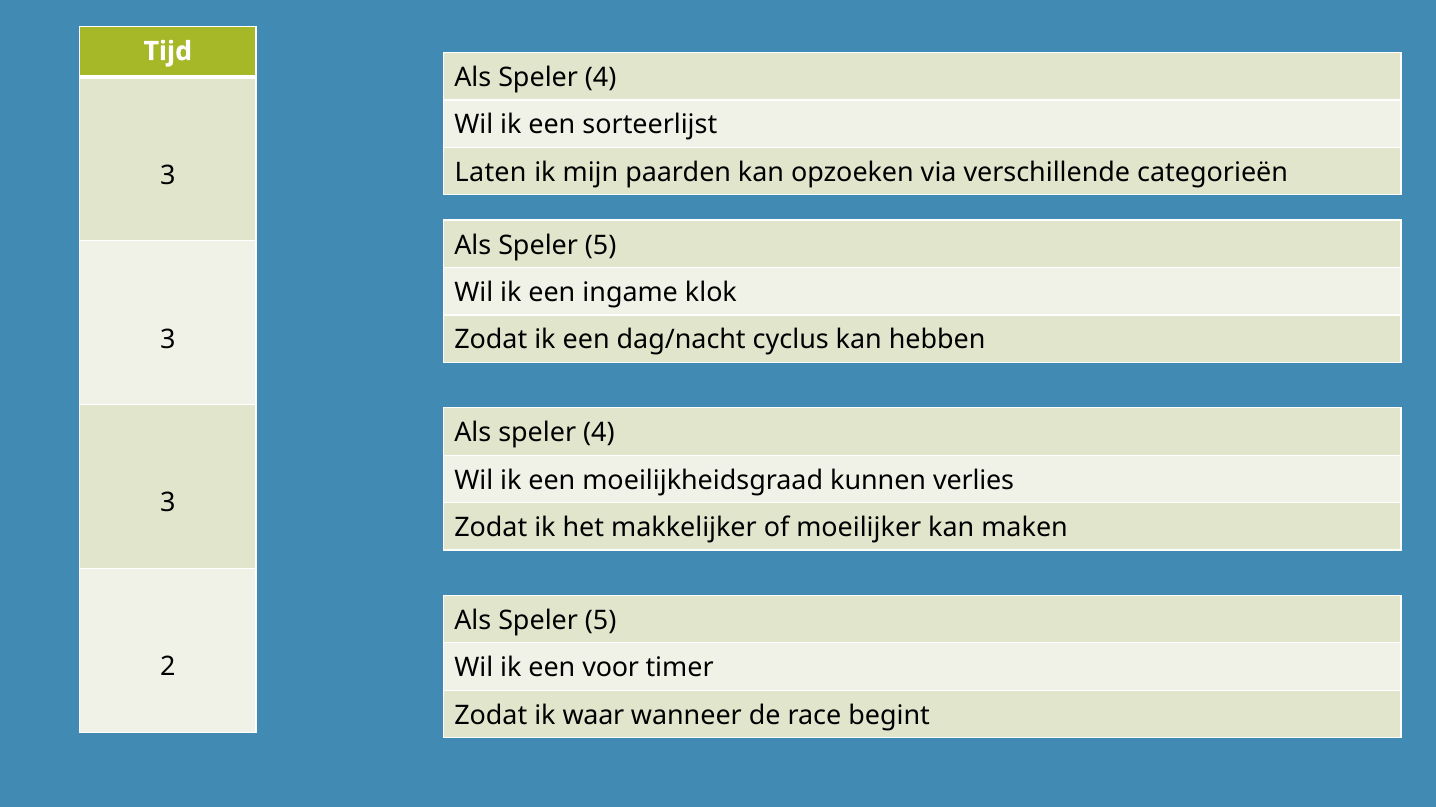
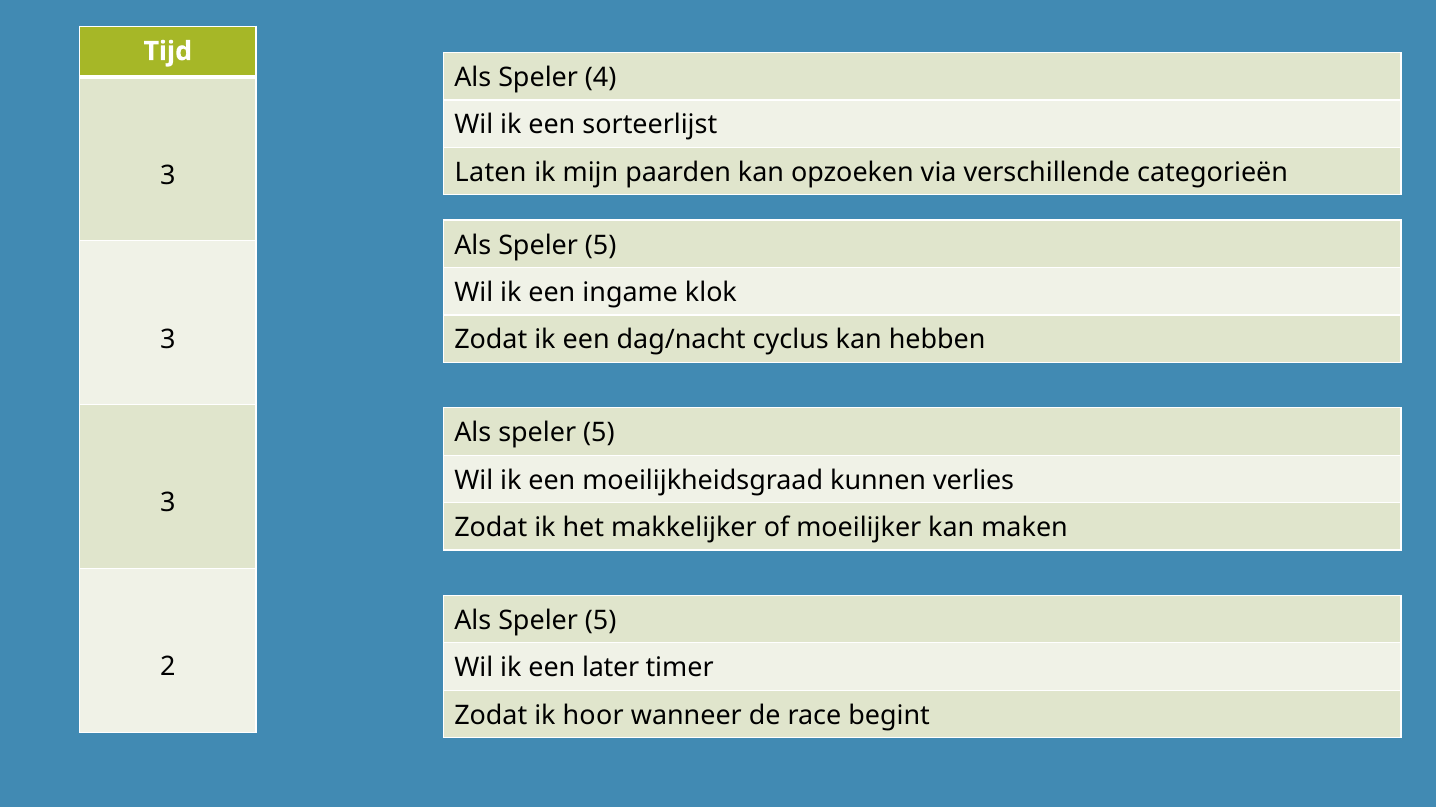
4: 4 -> 5 (599, 433)
voor: voor -> later (611, 669)
waar: waar -> hoor (593, 716)
